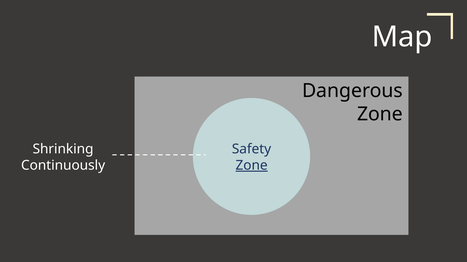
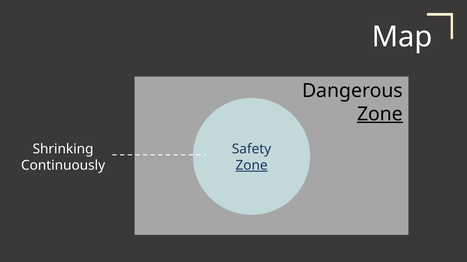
Zone underline: none -> present (380, 114)
